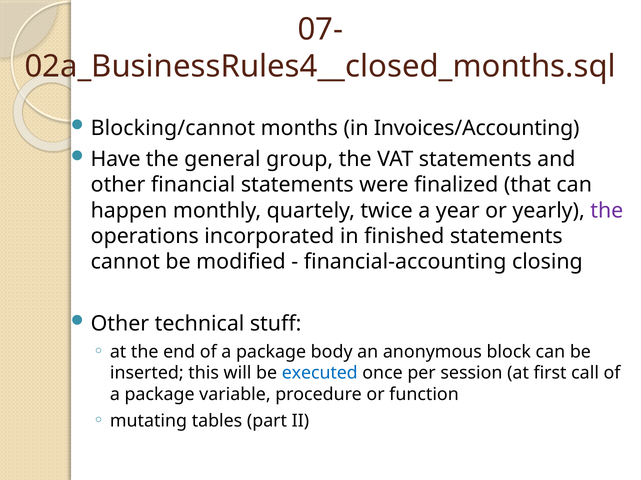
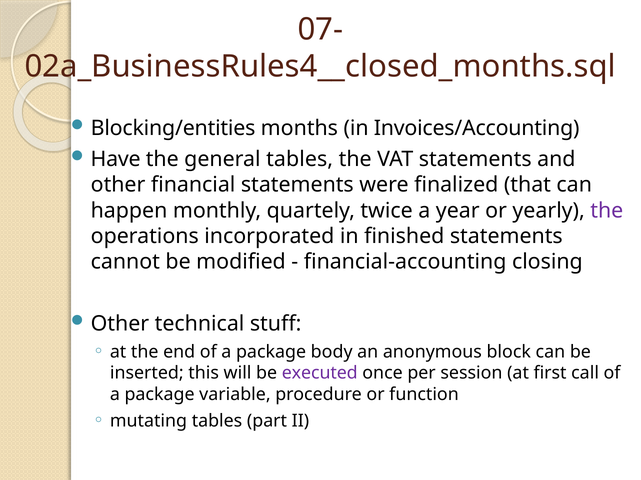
Blocking/cannot: Blocking/cannot -> Blocking/entities (173, 129)
general group: group -> tables (300, 160)
executed colour: blue -> purple (320, 374)
